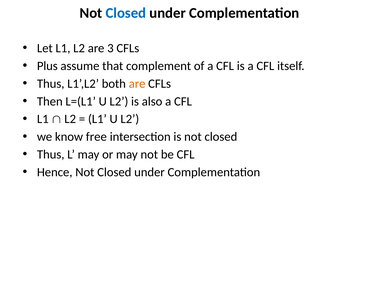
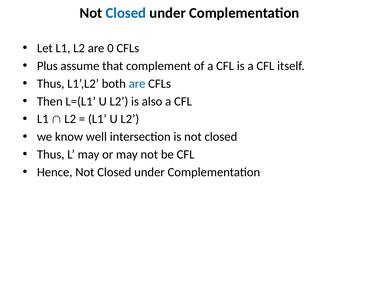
3: 3 -> 0 (110, 48)
are colour: orange -> blue (137, 83)
free: free -> well (96, 136)
